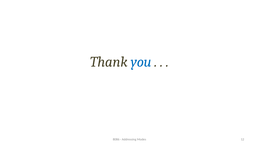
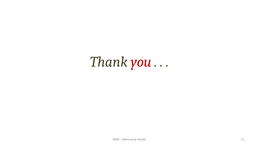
you colour: blue -> red (141, 62)
